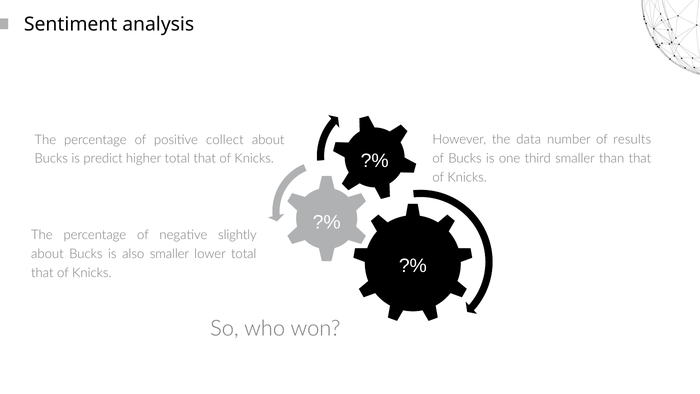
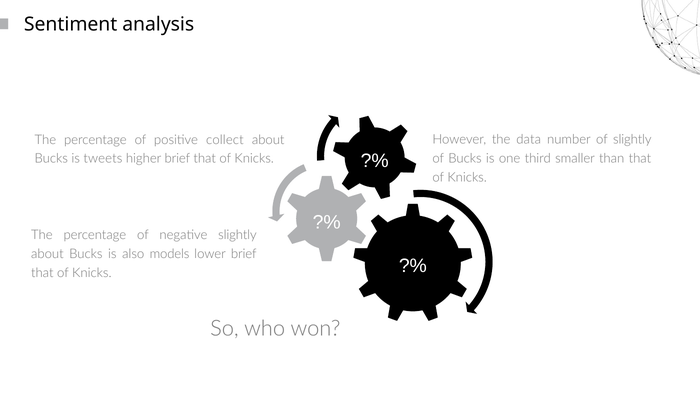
of results: results -> slightly (632, 140)
predict: predict -> tweets (103, 158)
higher total: total -> brief (177, 158)
also smaller: smaller -> models (170, 254)
lower total: total -> brief (244, 254)
